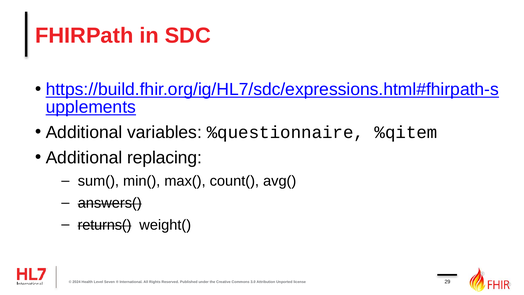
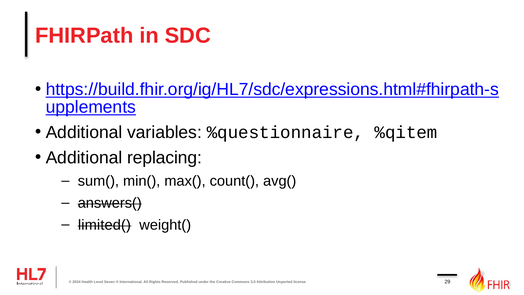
returns(: returns( -> limited( (104, 225)
